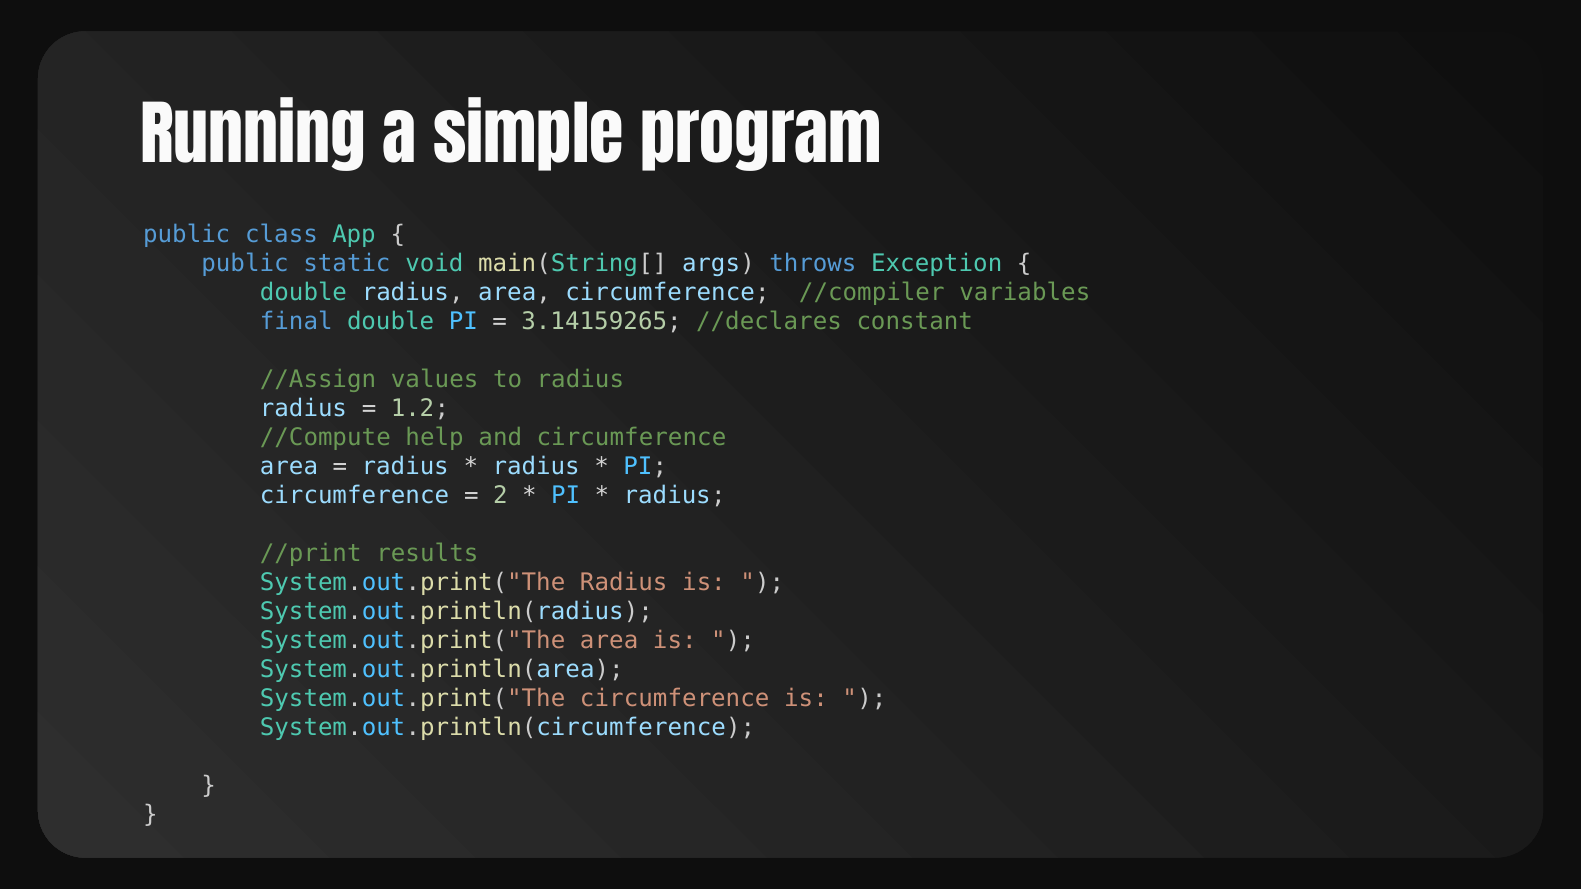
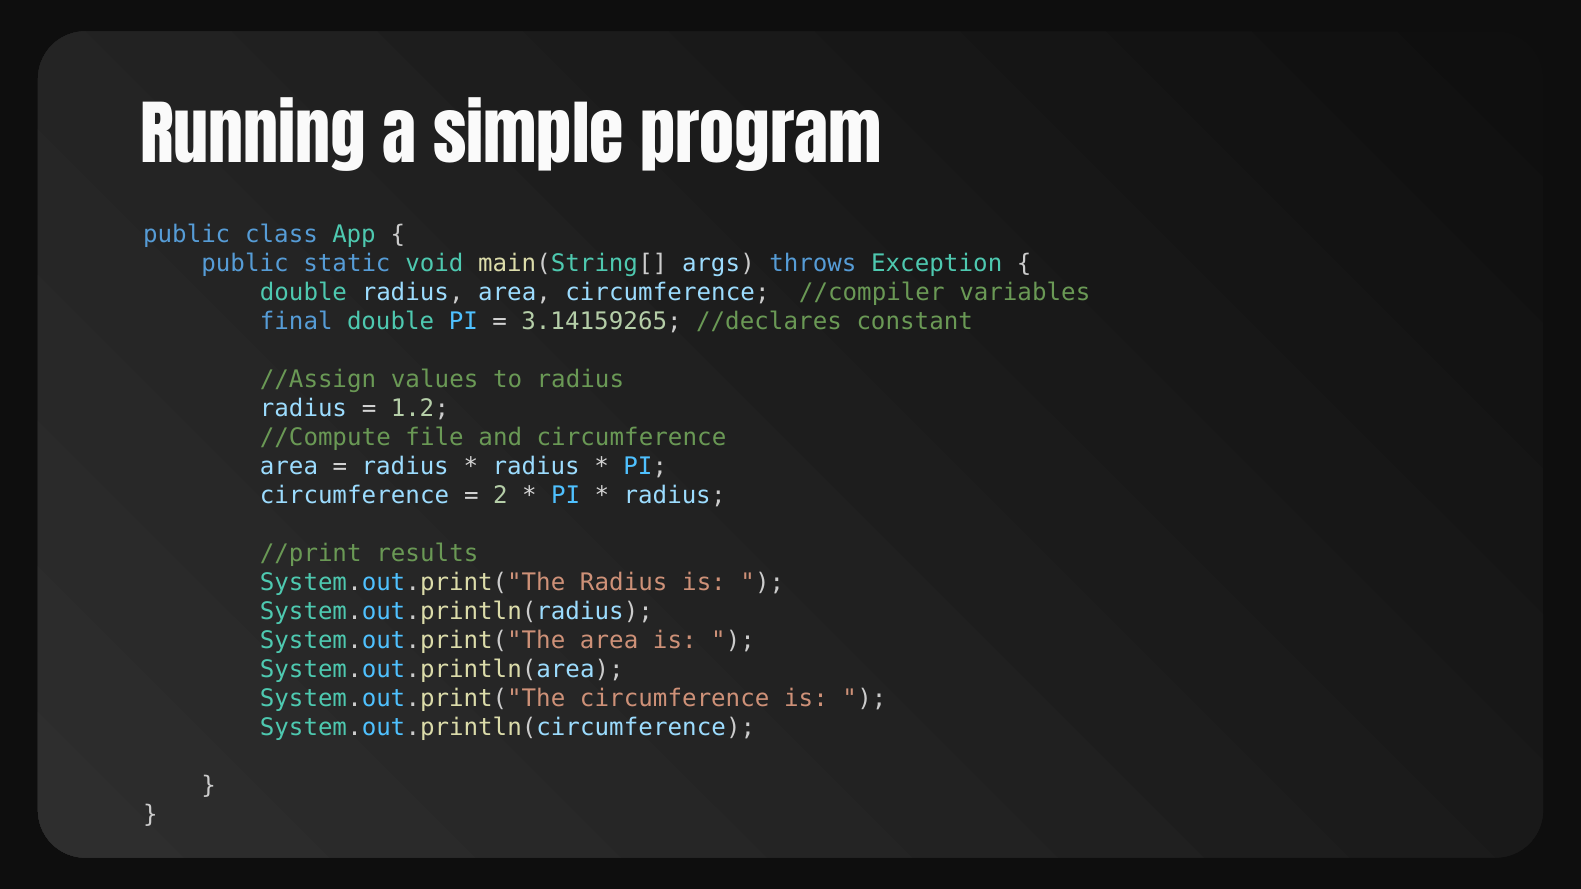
help: help -> file (435, 437)
